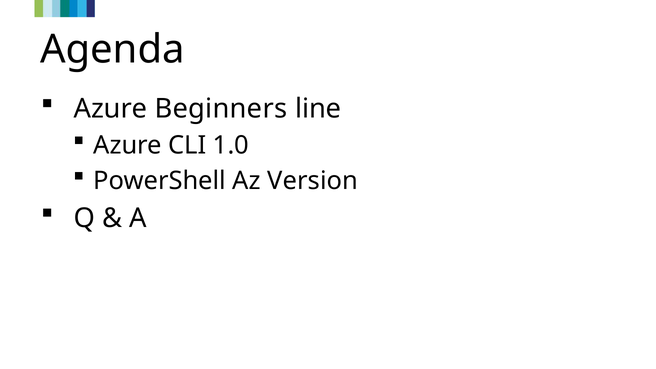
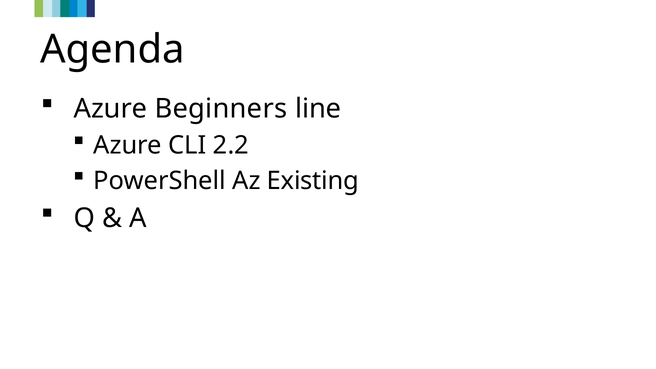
1.0: 1.0 -> 2.2 (231, 145)
Version: Version -> Existing (313, 181)
